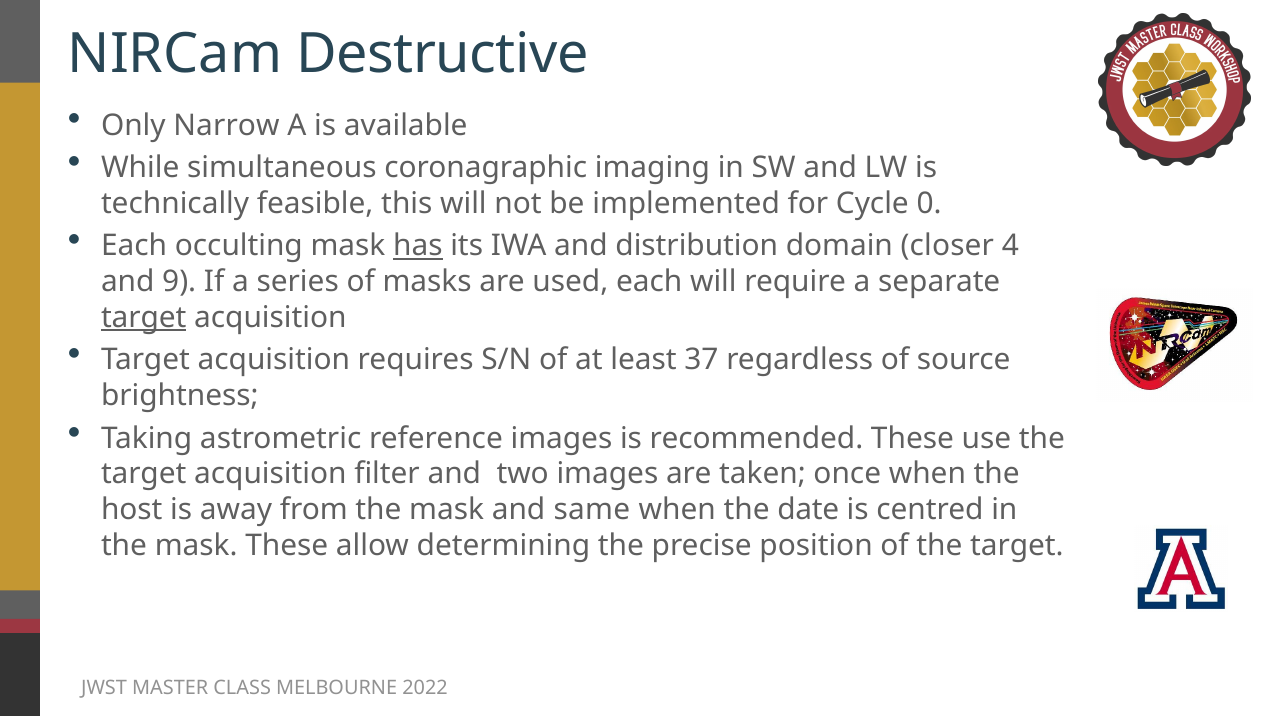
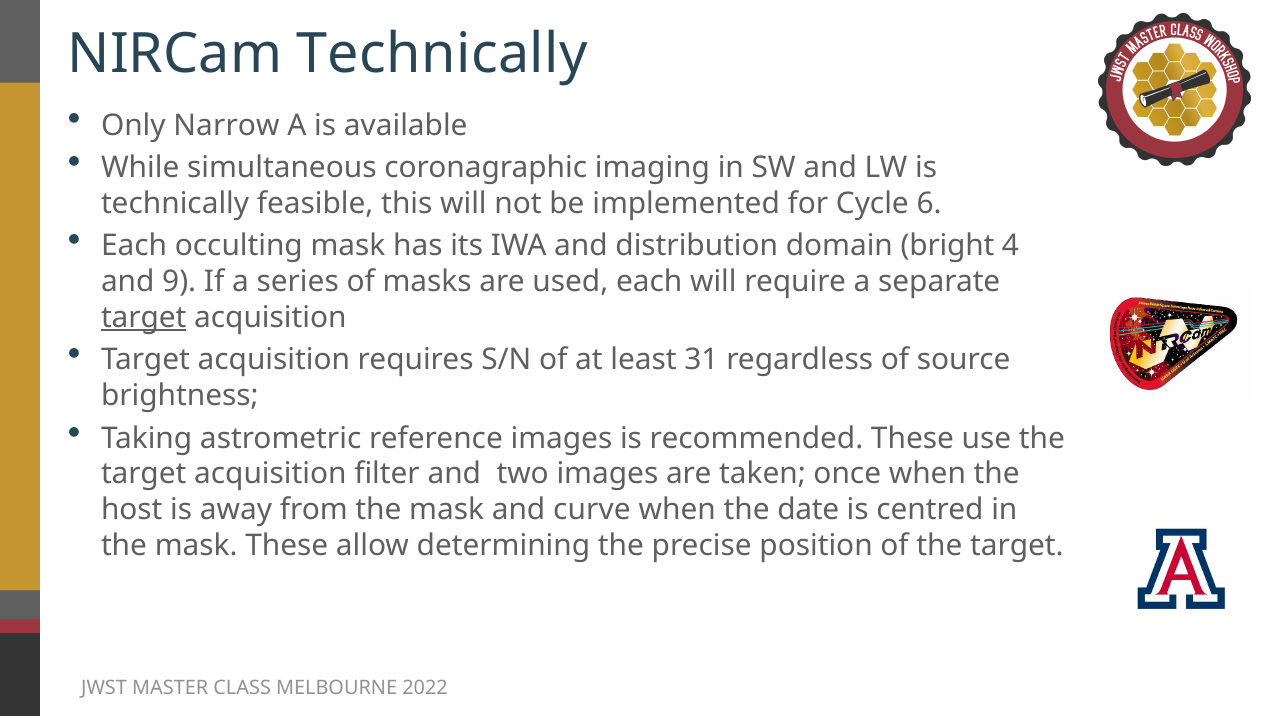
NIRCam Destructive: Destructive -> Technically (442, 54)
0: 0 -> 6 (929, 203)
has underline: present -> none (418, 246)
closer: closer -> bright (948, 246)
37: 37 -> 31 (701, 360)
same: same -> curve (592, 510)
